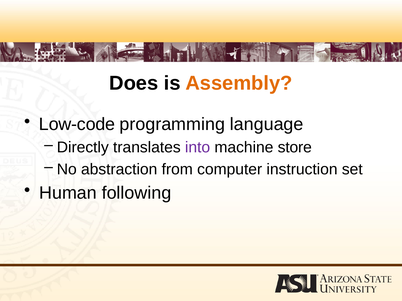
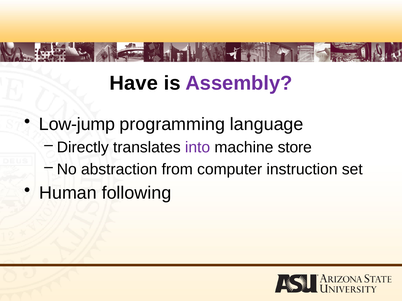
Does: Does -> Have (134, 83)
Assembly colour: orange -> purple (239, 83)
Low-code: Low-code -> Low-jump (77, 125)
